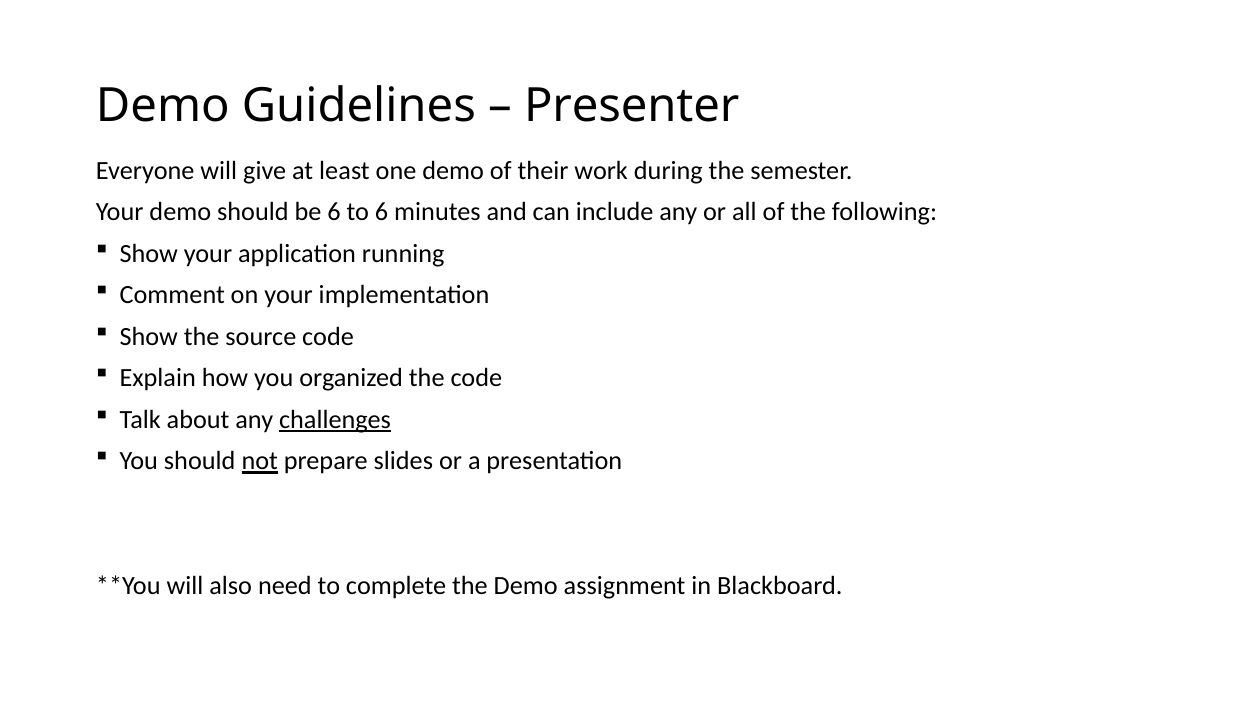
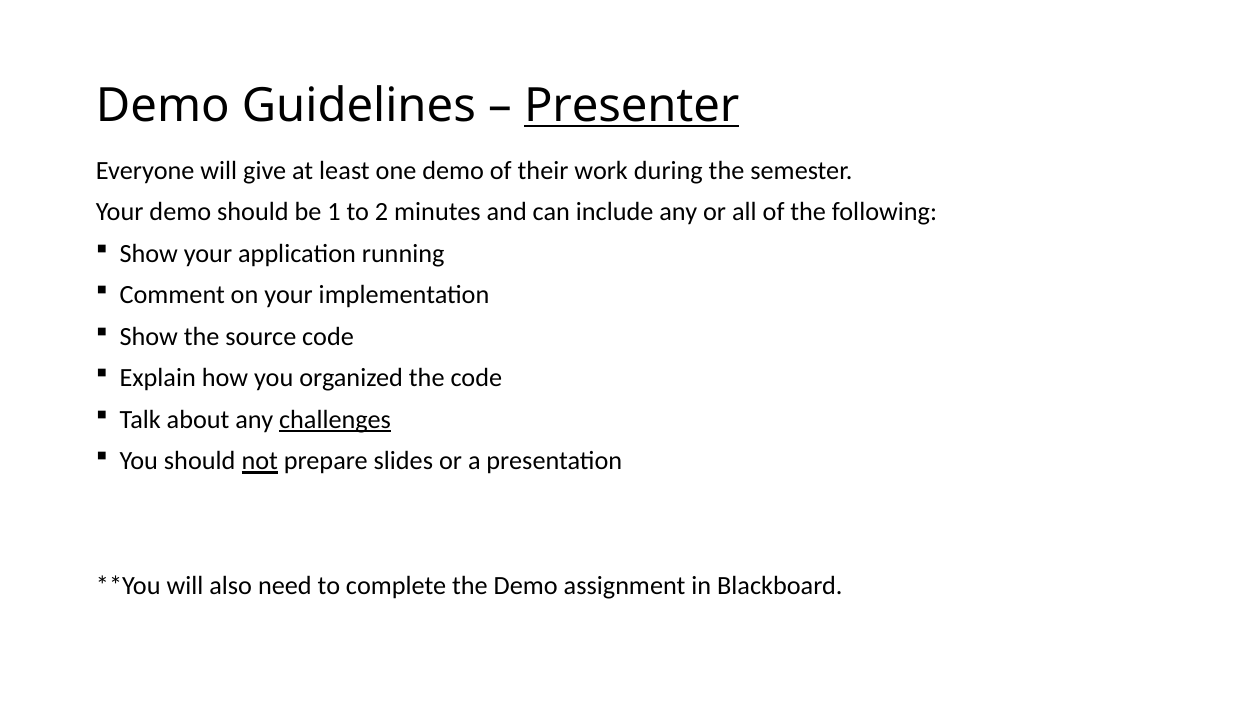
Presenter underline: none -> present (632, 106)
be 6: 6 -> 1 (334, 212)
to 6: 6 -> 2 (382, 212)
